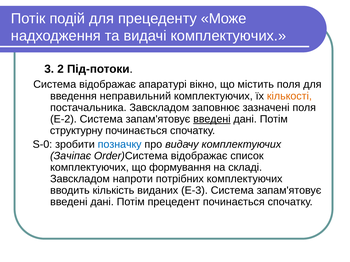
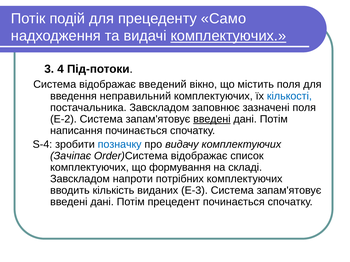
Може: Може -> Само (224, 19)
комплектуючих underline: none -> present (228, 36)
2: 2 -> 4 (61, 69)
апаратурі: апаратурі -> введений (163, 84)
кількості colour: orange -> blue (289, 96)
структурну: структурну -> написання (76, 131)
S-0: S-0 -> S-4 (42, 145)
